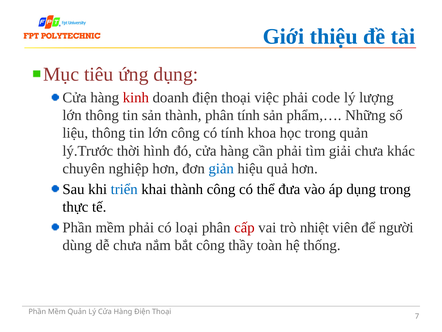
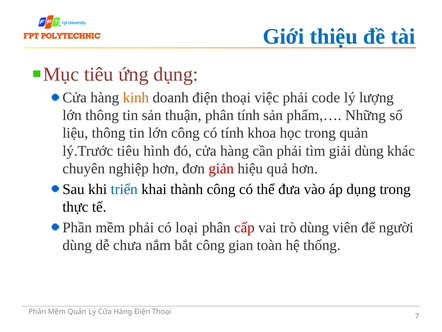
kinh colour: red -> orange (136, 98)
sản thành: thành -> thuận (183, 115)
lý.Trước thời: thời -> tiêu (128, 151)
giải chưa: chưa -> dùng (369, 151)
giản colour: blue -> red (221, 168)
trò nhiệt: nhiệt -> dùng (314, 227)
thầy: thầy -> gian (241, 245)
